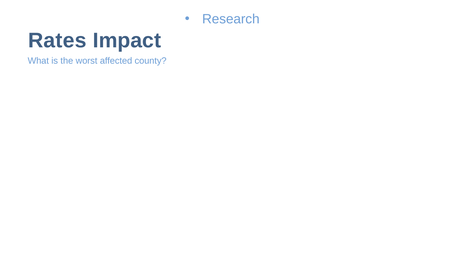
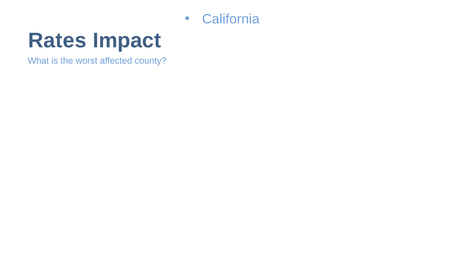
Research: Research -> California (231, 19)
